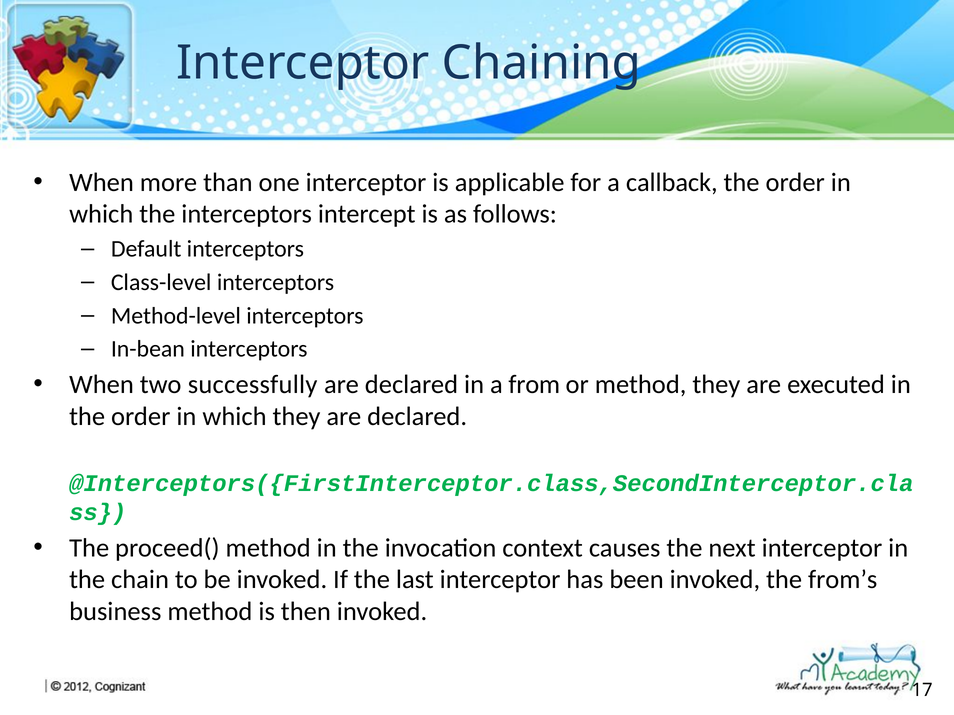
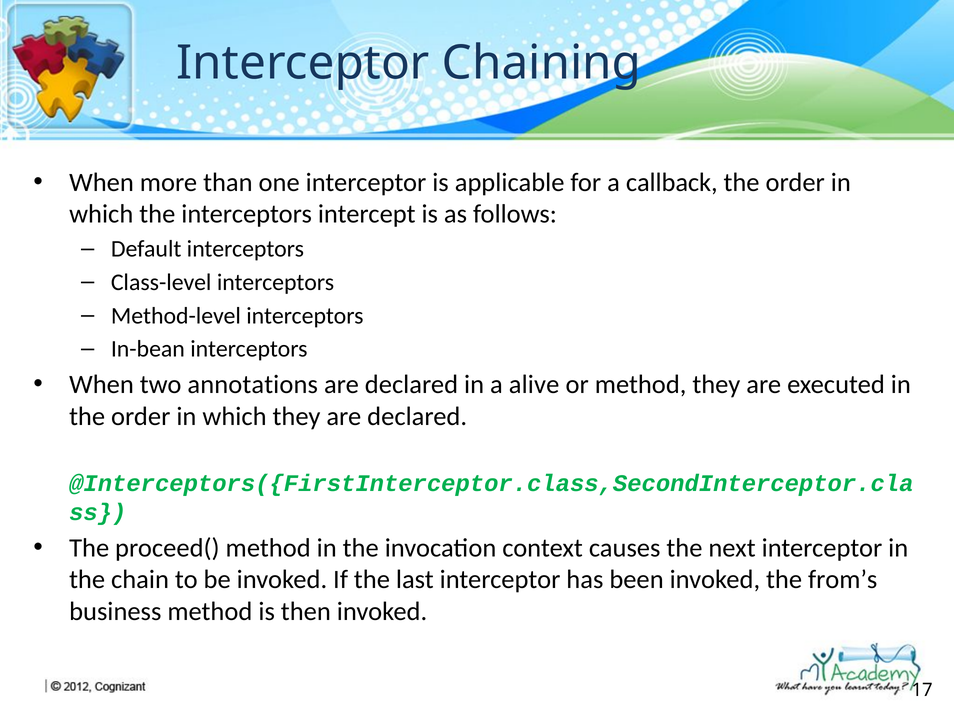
successfully: successfully -> annotations (253, 385)
from: from -> alive (534, 385)
